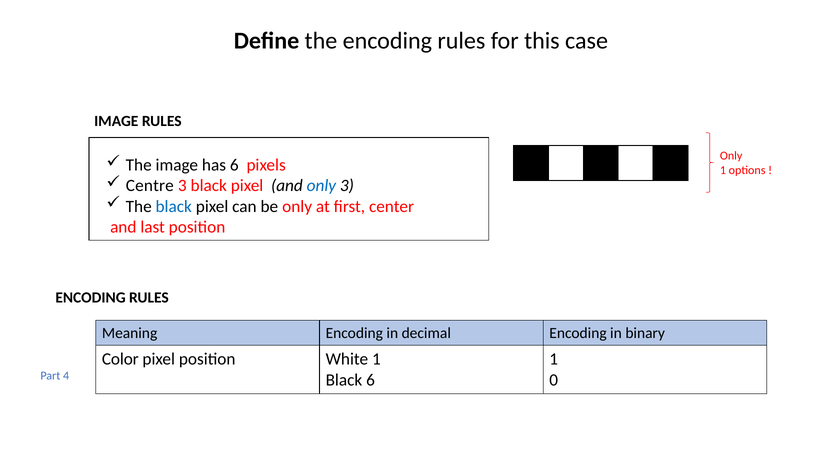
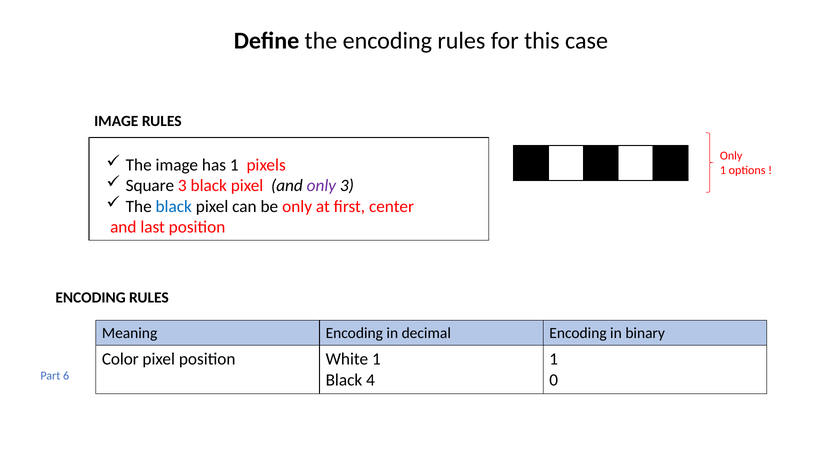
has 6: 6 -> 1 (234, 165)
Centre: Centre -> Square (150, 186)
only colour: blue -> purple (321, 186)
4: 4 -> 6 (66, 375)
Black 6: 6 -> 4 (371, 380)
